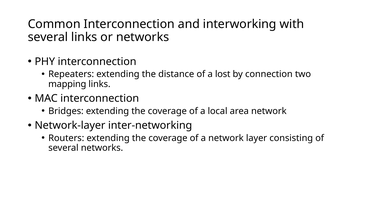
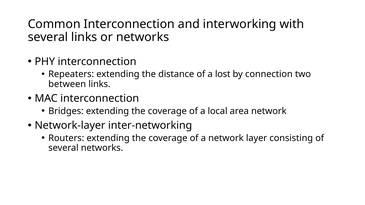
mapping: mapping -> between (67, 84)
